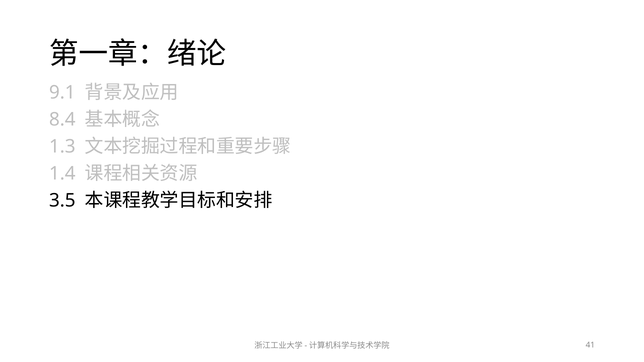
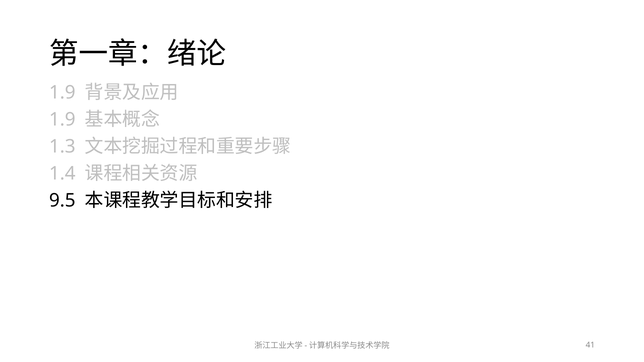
9.1: 9.1 -> 1.9 (62, 92)
8.4: 8.4 -> 1.9 (62, 119)
3.5: 3.5 -> 9.5 (62, 200)
